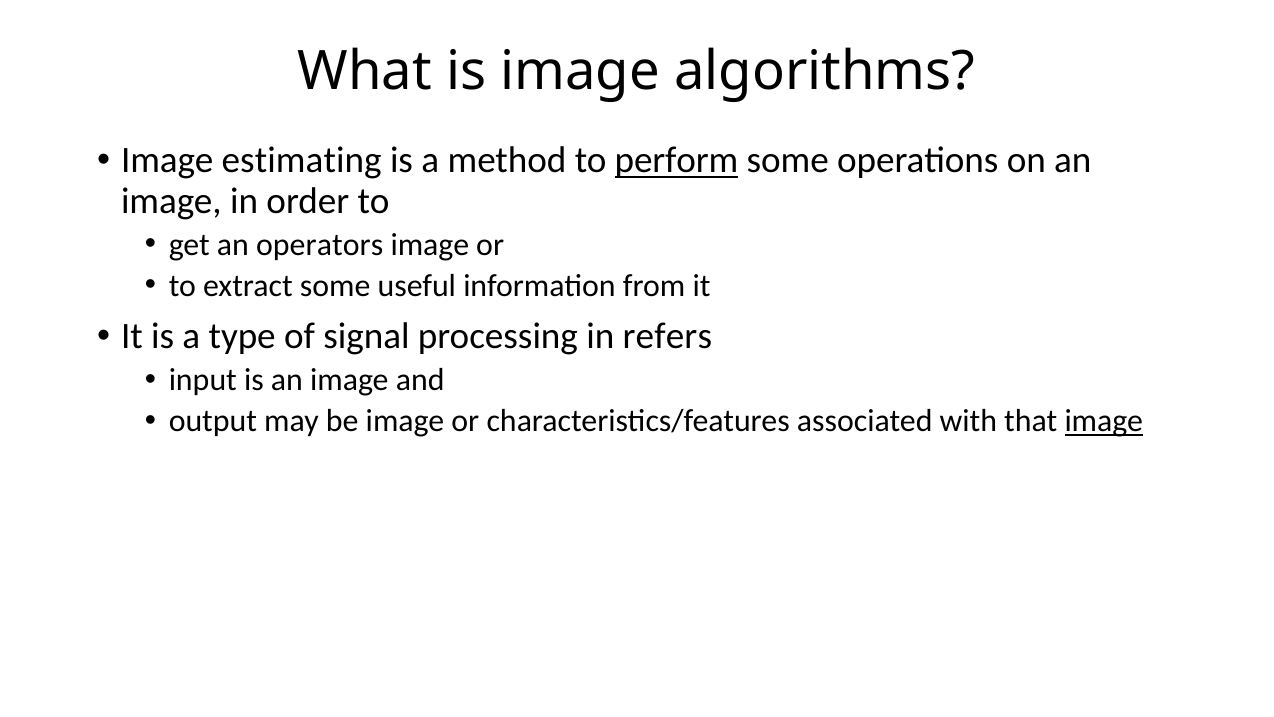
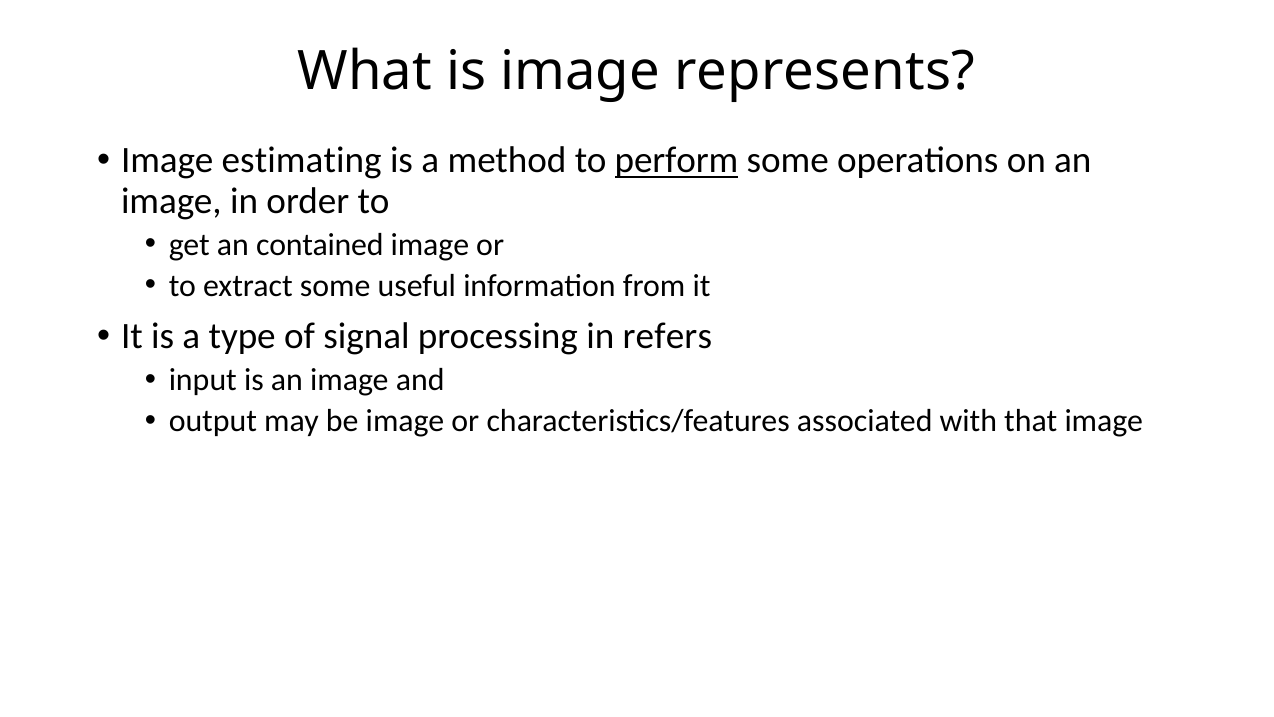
algorithms: algorithms -> represents (825, 72)
operators: operators -> contained (320, 245)
image underline: present -> none (1104, 421)
